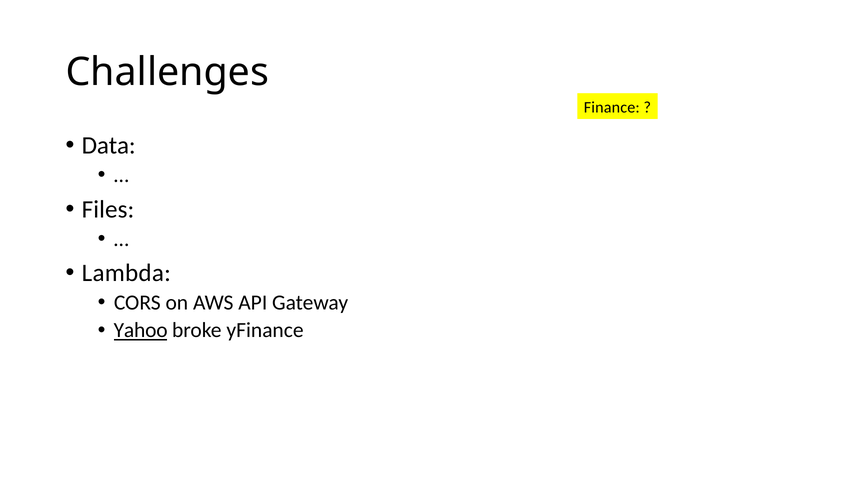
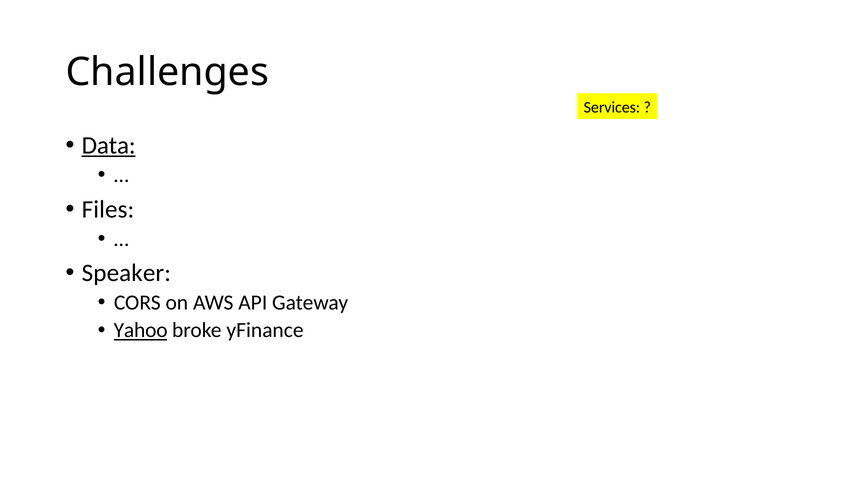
Finance: Finance -> Services (612, 107)
Data underline: none -> present (109, 145)
Lambda: Lambda -> Speaker (126, 273)
